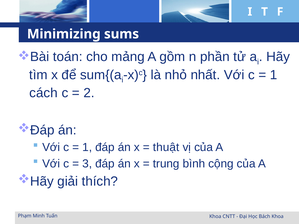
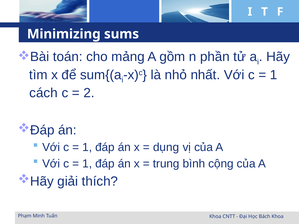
thuật: thuật -> dụng (166, 147)
3: 3 -> 1 (87, 164)
